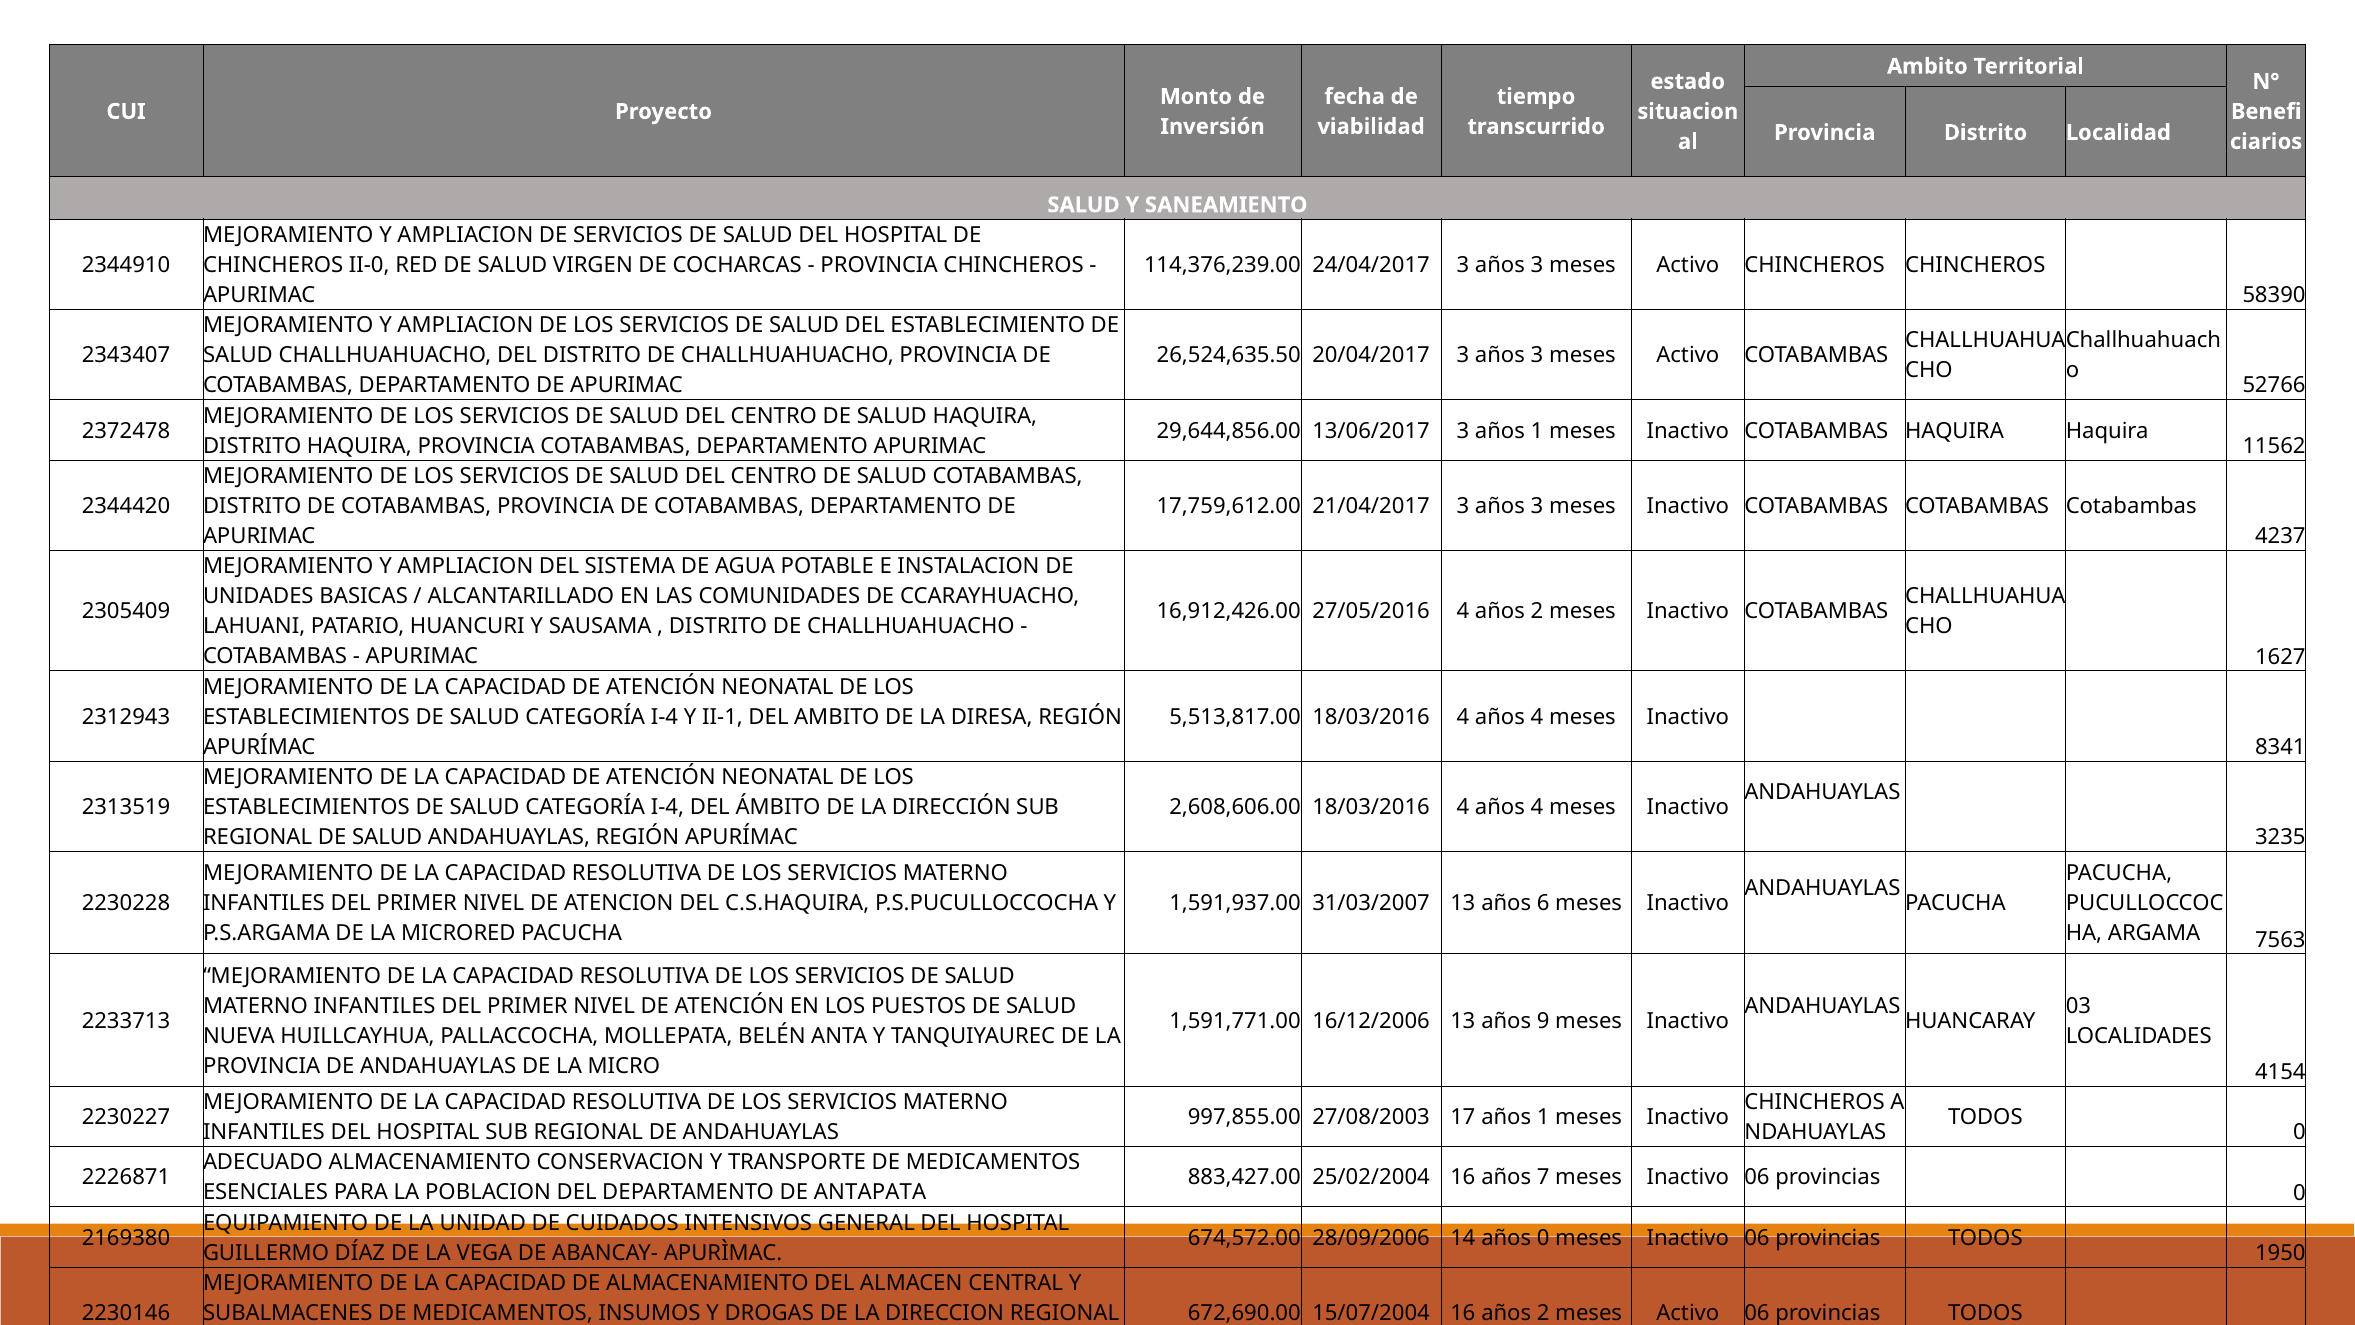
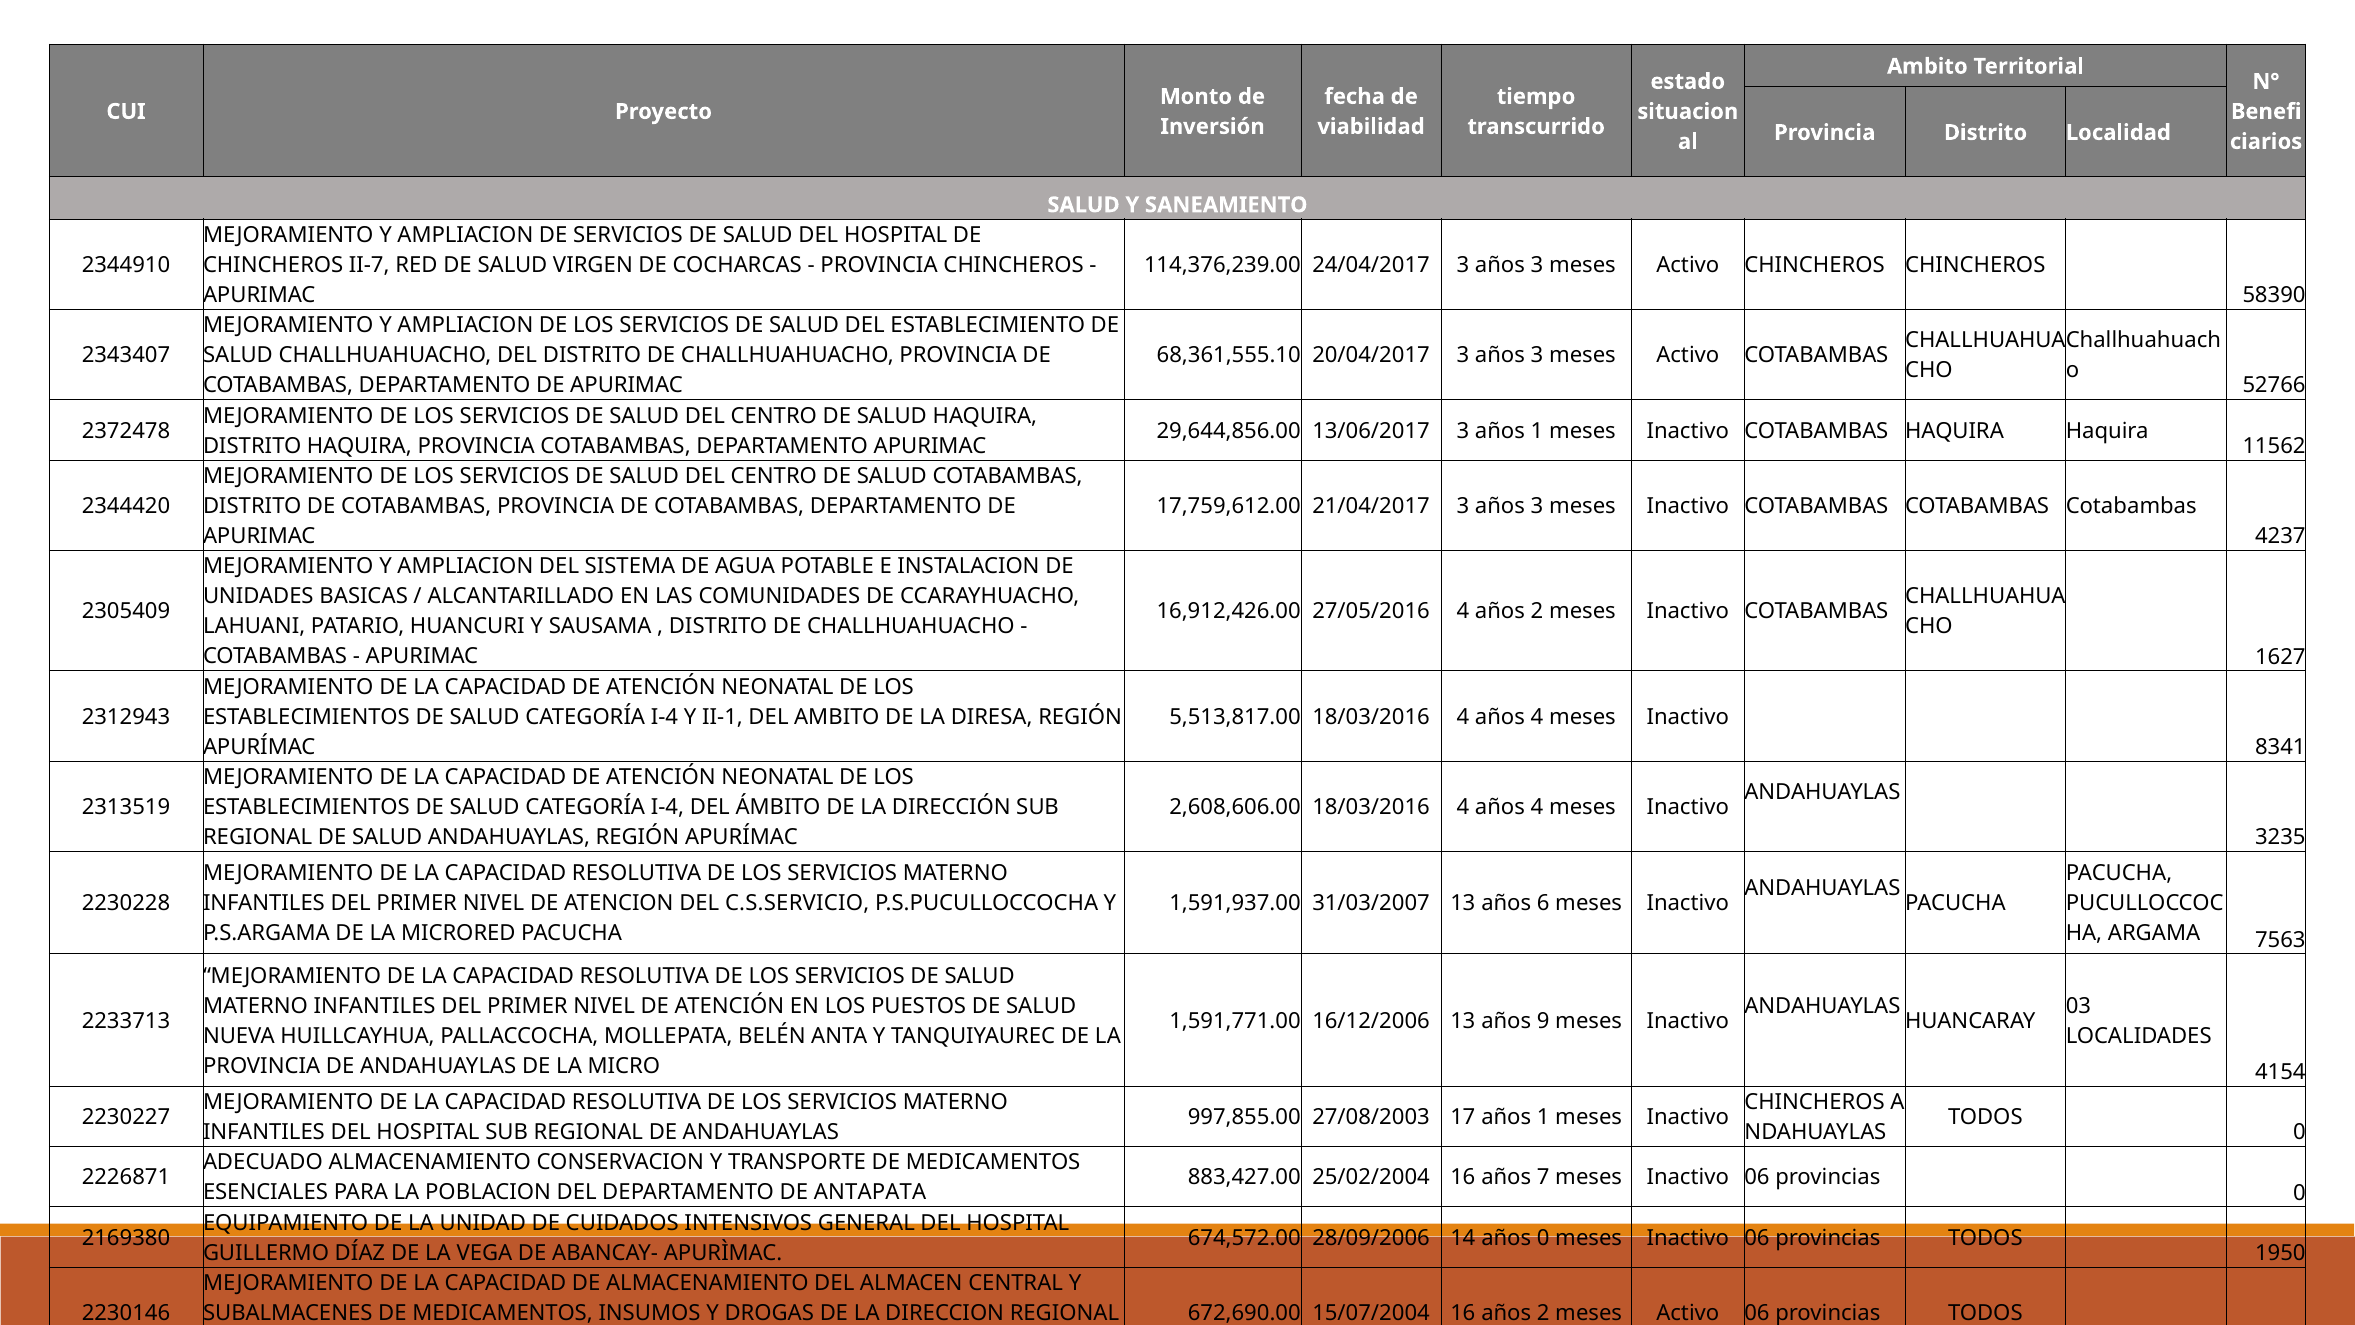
II-0: II-0 -> II-7 (369, 265)
26,524,635.50: 26,524,635.50 -> 68,361,555.10 (1229, 355)
C.S.HAQUIRA: C.S.HAQUIRA -> C.S.SERVICIO (797, 903)
